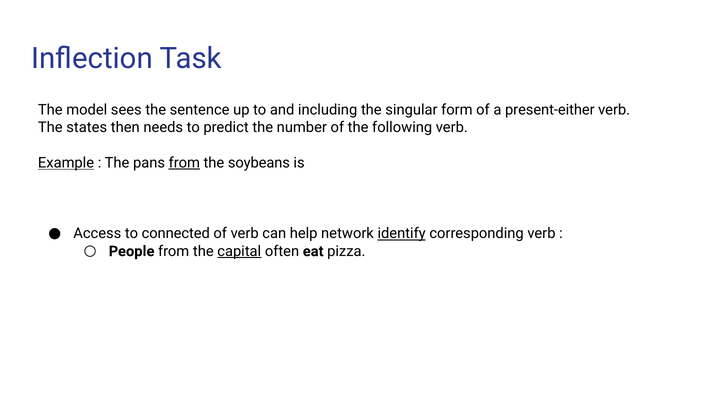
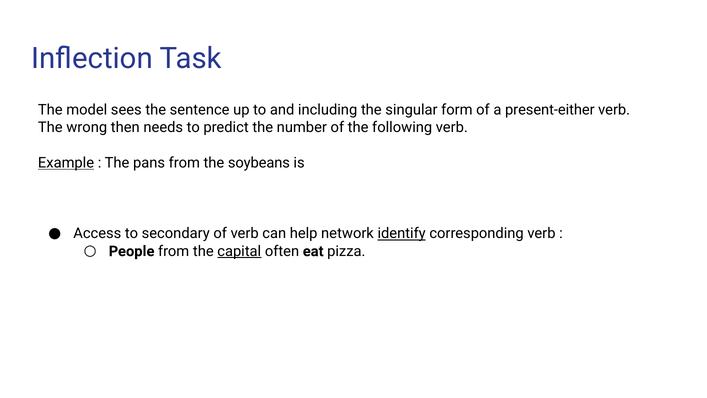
states: states -> wrong (87, 127)
from underline: present -> none (184, 163)
connected: connected -> secondary (176, 233)
